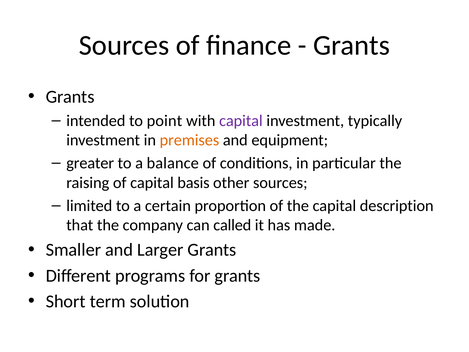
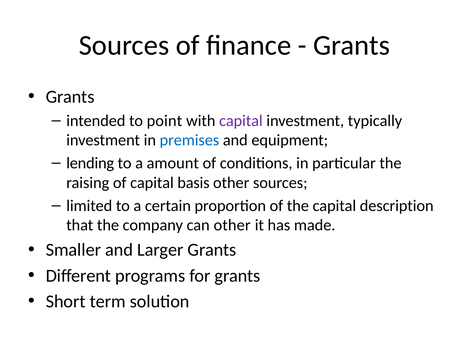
premises colour: orange -> blue (189, 140)
greater: greater -> lending (90, 163)
balance: balance -> amount (173, 163)
can called: called -> other (232, 225)
